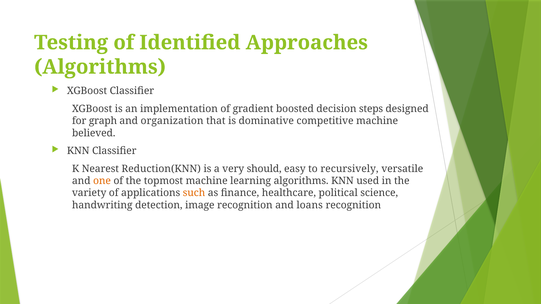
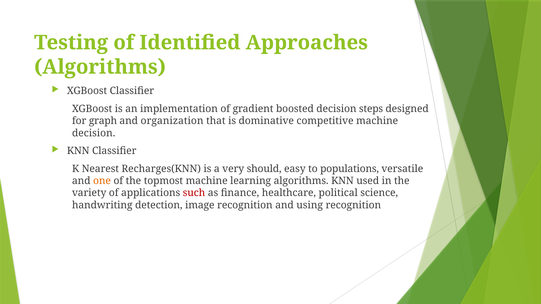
believed: believed -> decision (94, 133)
Reduction(KNN: Reduction(KNN -> Recharges(KNN (161, 169)
recursively: recursively -> populations (350, 169)
such colour: orange -> red (194, 193)
loans: loans -> using (310, 205)
